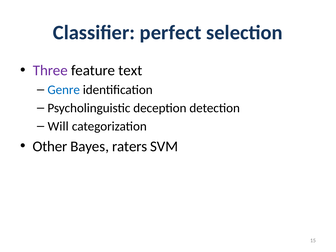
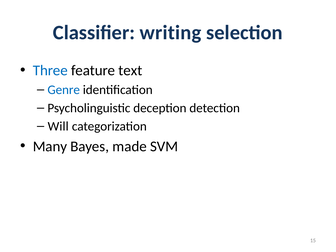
perfect: perfect -> writing (171, 33)
Three colour: purple -> blue (50, 70)
Other: Other -> Many (50, 146)
raters: raters -> made (130, 146)
